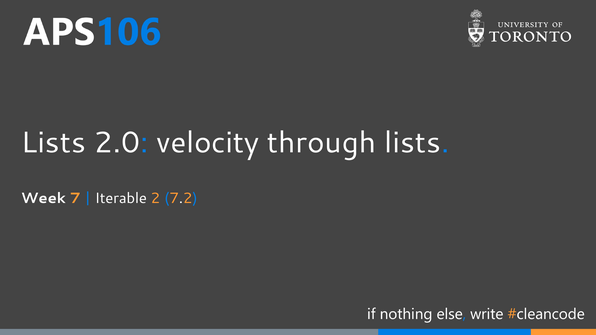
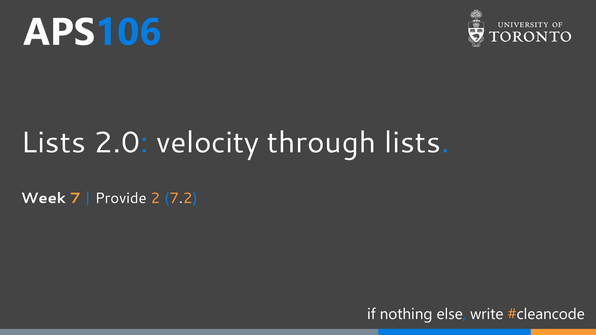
Iterable: Iterable -> Provide (121, 198)
